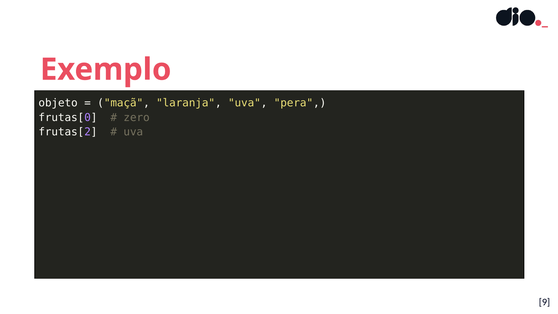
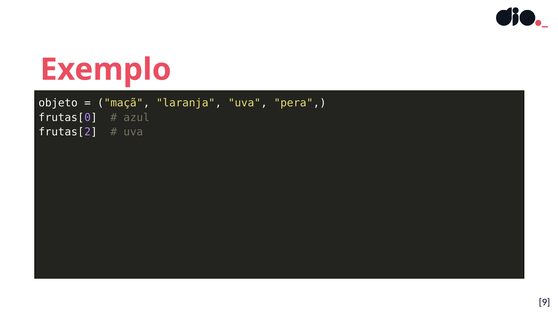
zero: zero -> azul (137, 117)
